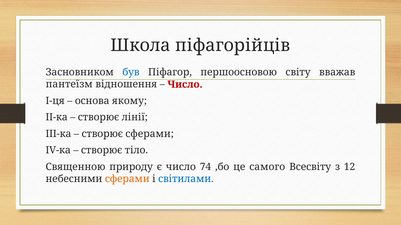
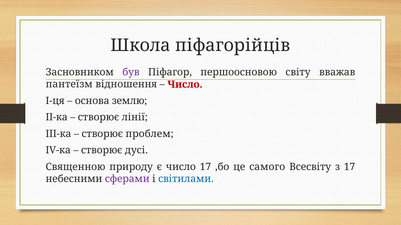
був colour: blue -> purple (131, 73)
якому: якому -> землю (130, 101)
створює сферами: сферами -> проблем (150, 134)
тіло: тіло -> дусі (136, 151)
число 74: 74 -> 17 (205, 167)
з 12: 12 -> 17 (350, 167)
сферами colour: orange -> purple (127, 179)
